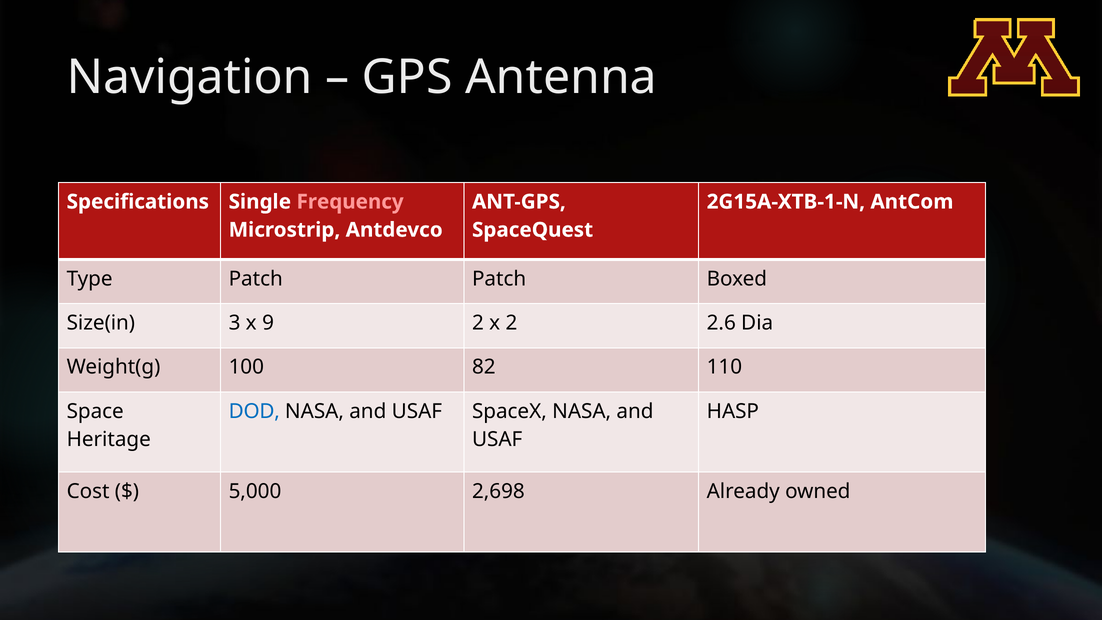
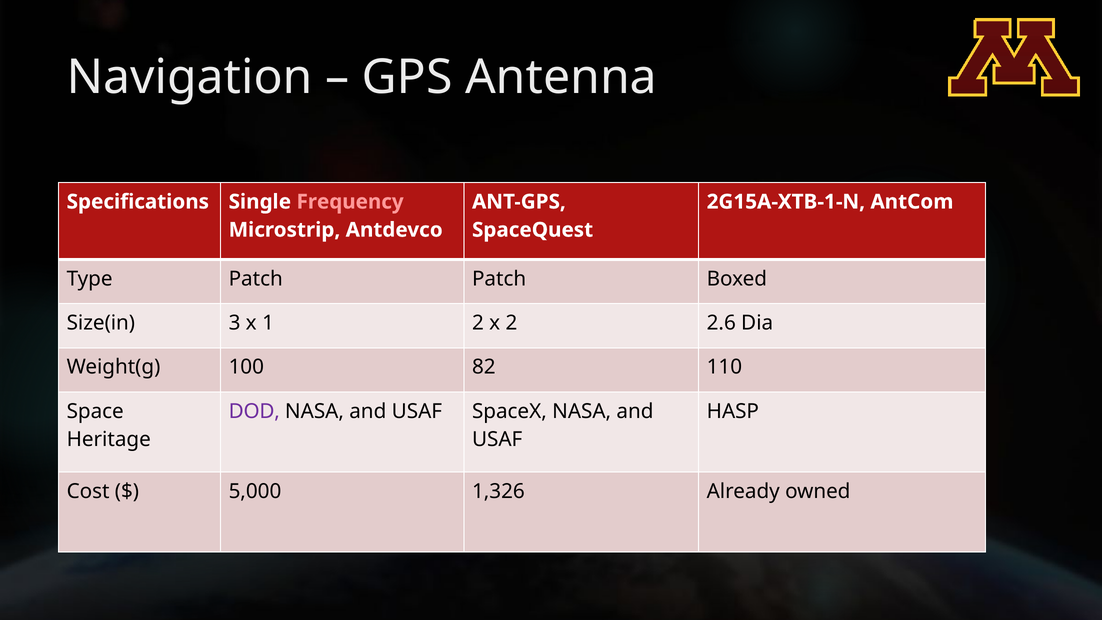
9: 9 -> 1 (268, 323)
DOD colour: blue -> purple (254, 411)
2,698: 2,698 -> 1,326 (498, 491)
